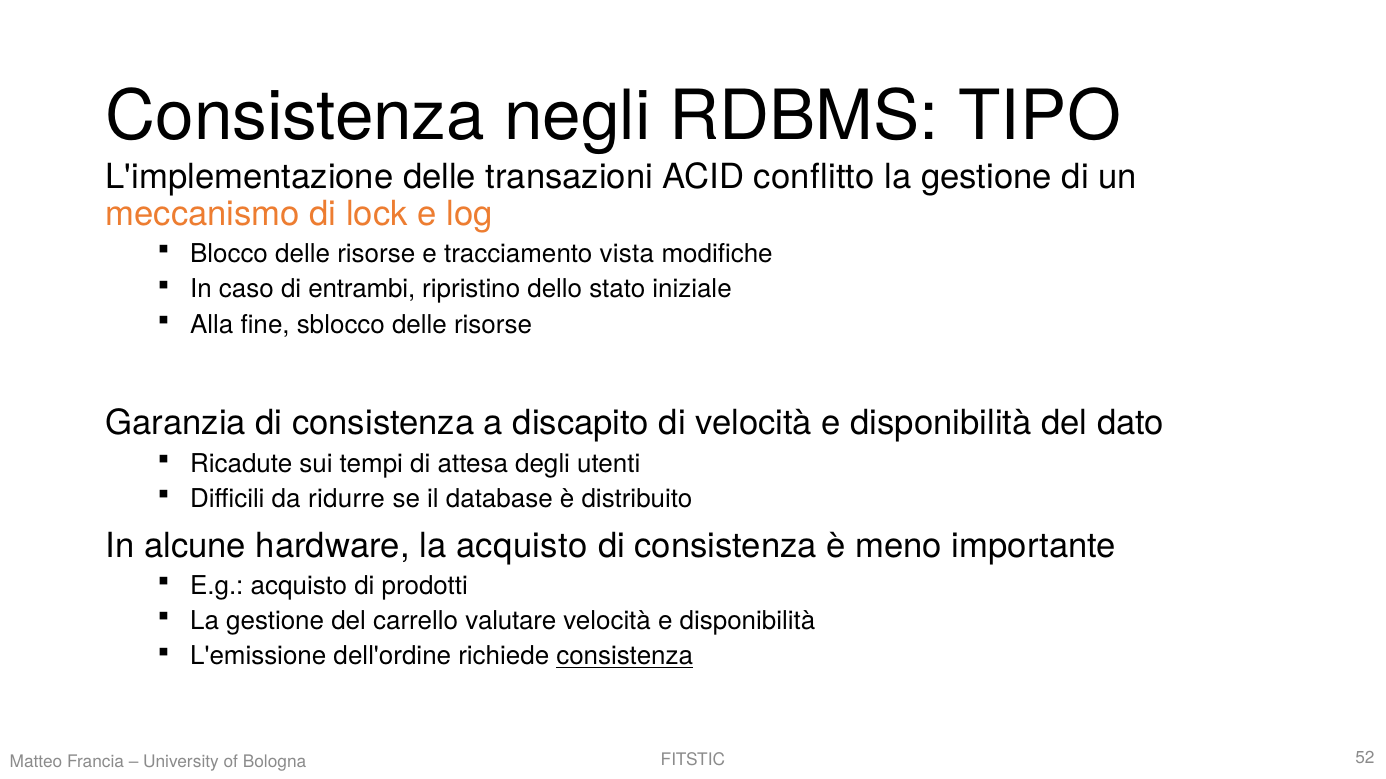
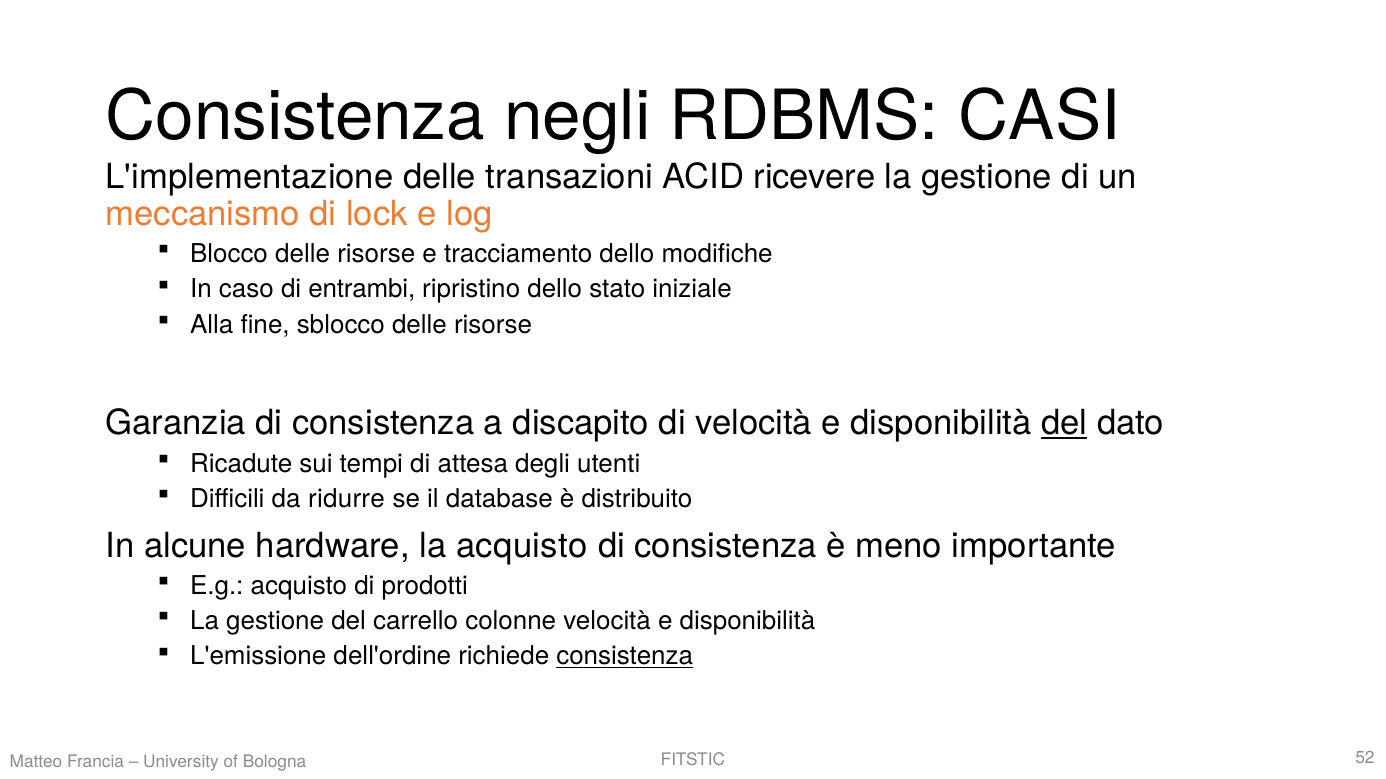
TIPO: TIPO -> CASI (1040, 116)
conflitto: conflitto -> ricevere (815, 177)
tracciamento vista: vista -> dello (627, 254)
del underline: none -> present (1064, 424)
valutare: valutare -> colonne (511, 622)
